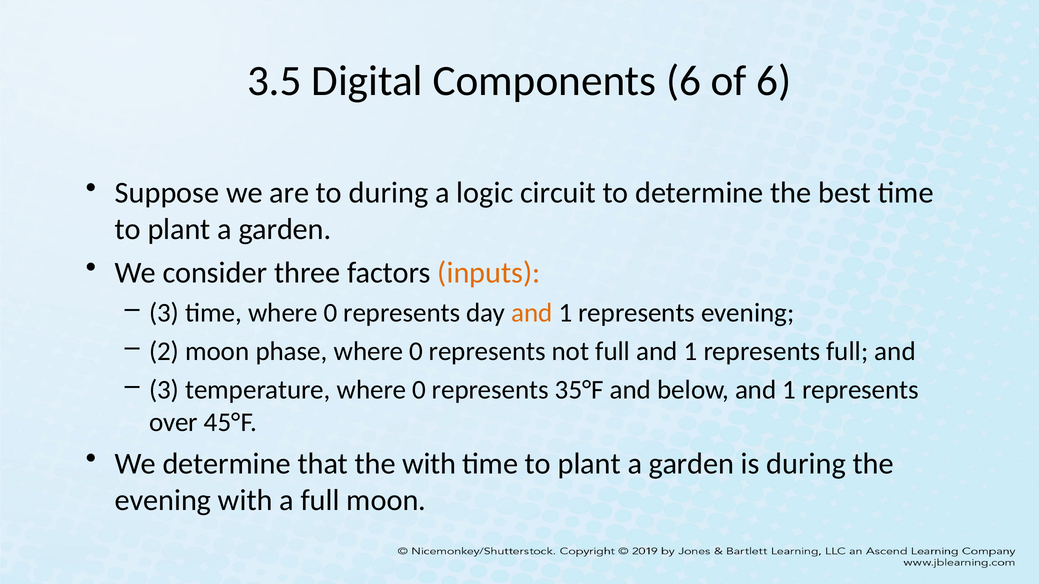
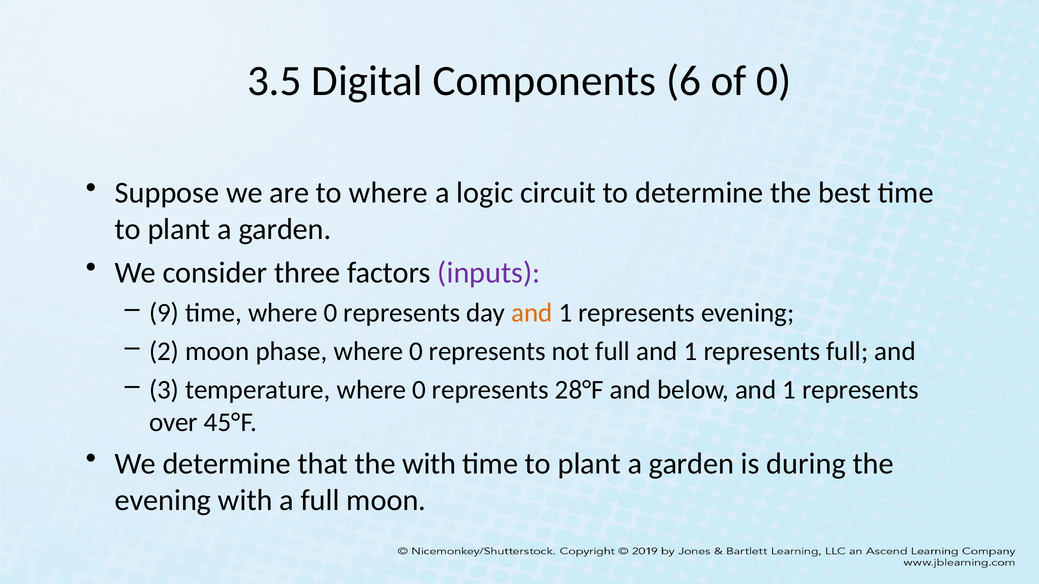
of 6: 6 -> 0 (774, 81)
to during: during -> where (388, 193)
inputs colour: orange -> purple (489, 273)
3: 3 -> 9 (164, 313)
35°F: 35°F -> 28°F (579, 390)
